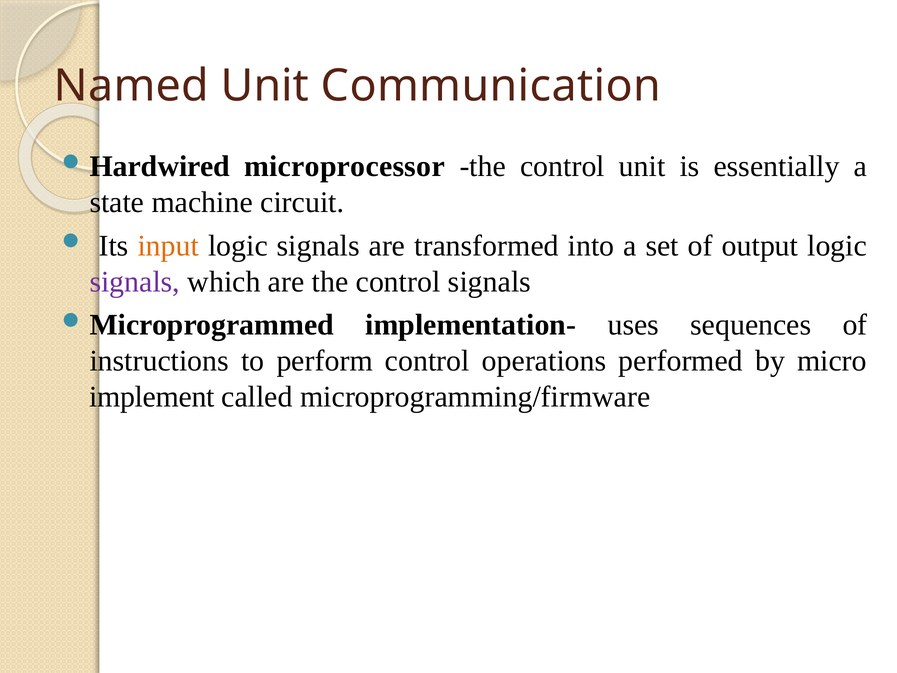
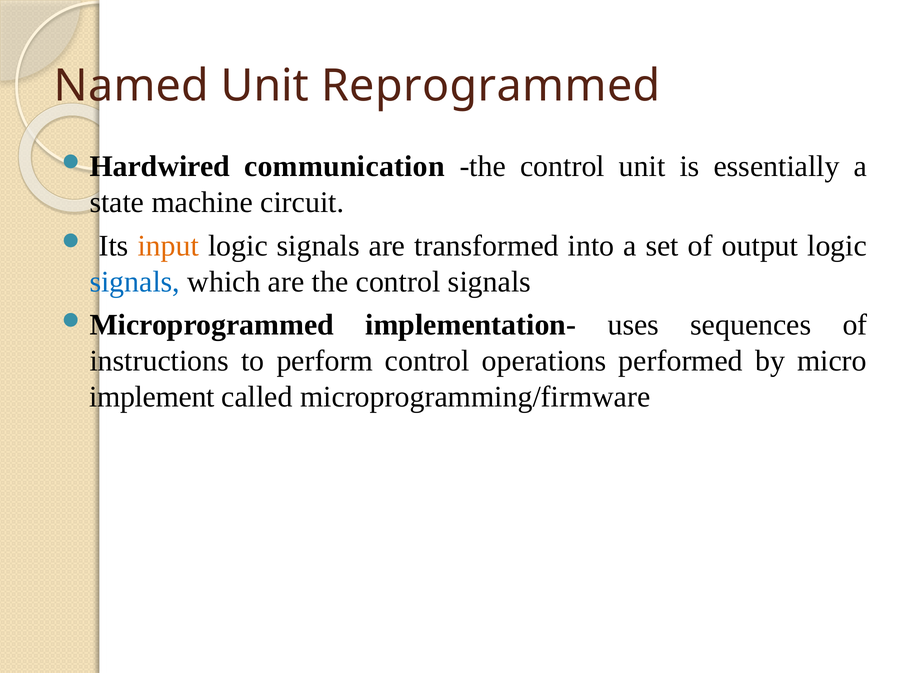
Communication: Communication -> Reprogrammed (491, 86)
microprocessor: microprocessor -> communication (344, 166)
signals colour: purple -> blue (135, 282)
